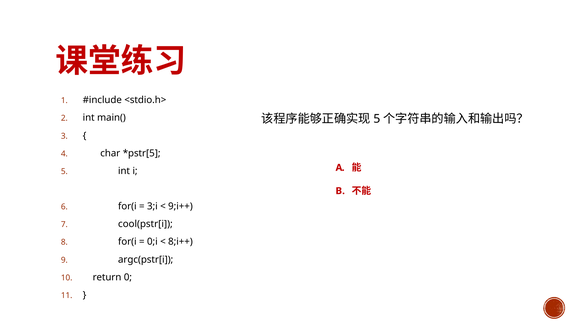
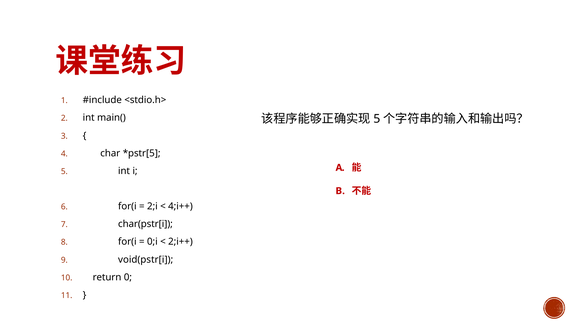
3;i: 3;i -> 2;i (152, 206)
9;i++: 9;i++ -> 4;i++ (180, 206)
cool(pstr[i: cool(pstr[i -> char(pstr[i (145, 224)
8;i++: 8;i++ -> 2;i++ (180, 242)
argc(pstr[i: argc(pstr[i -> void(pstr[i (146, 259)
